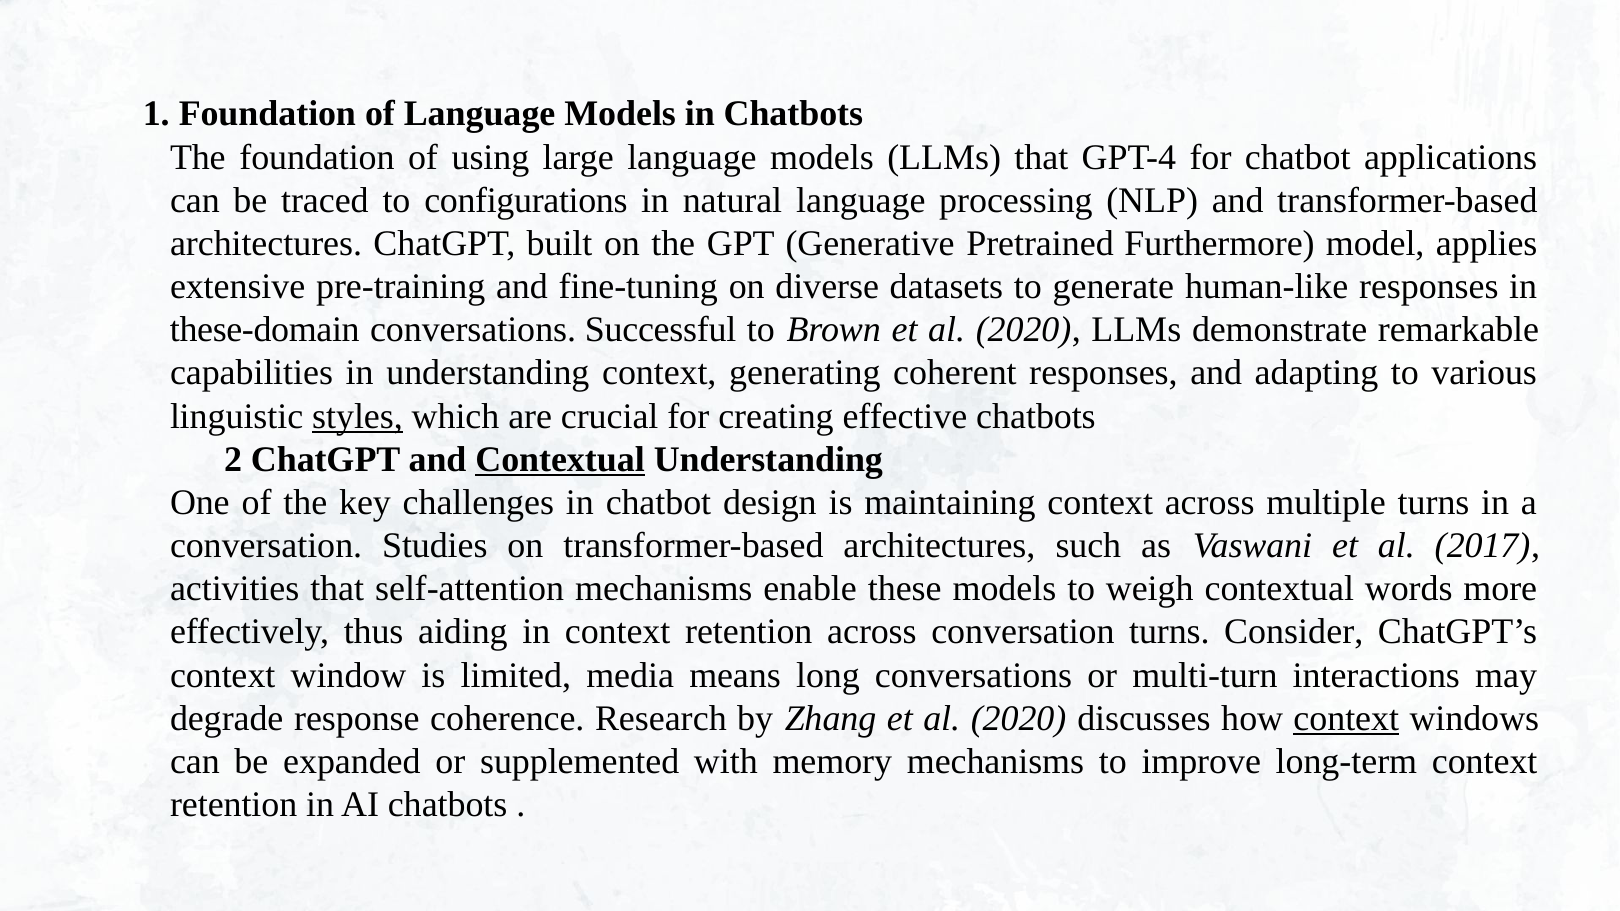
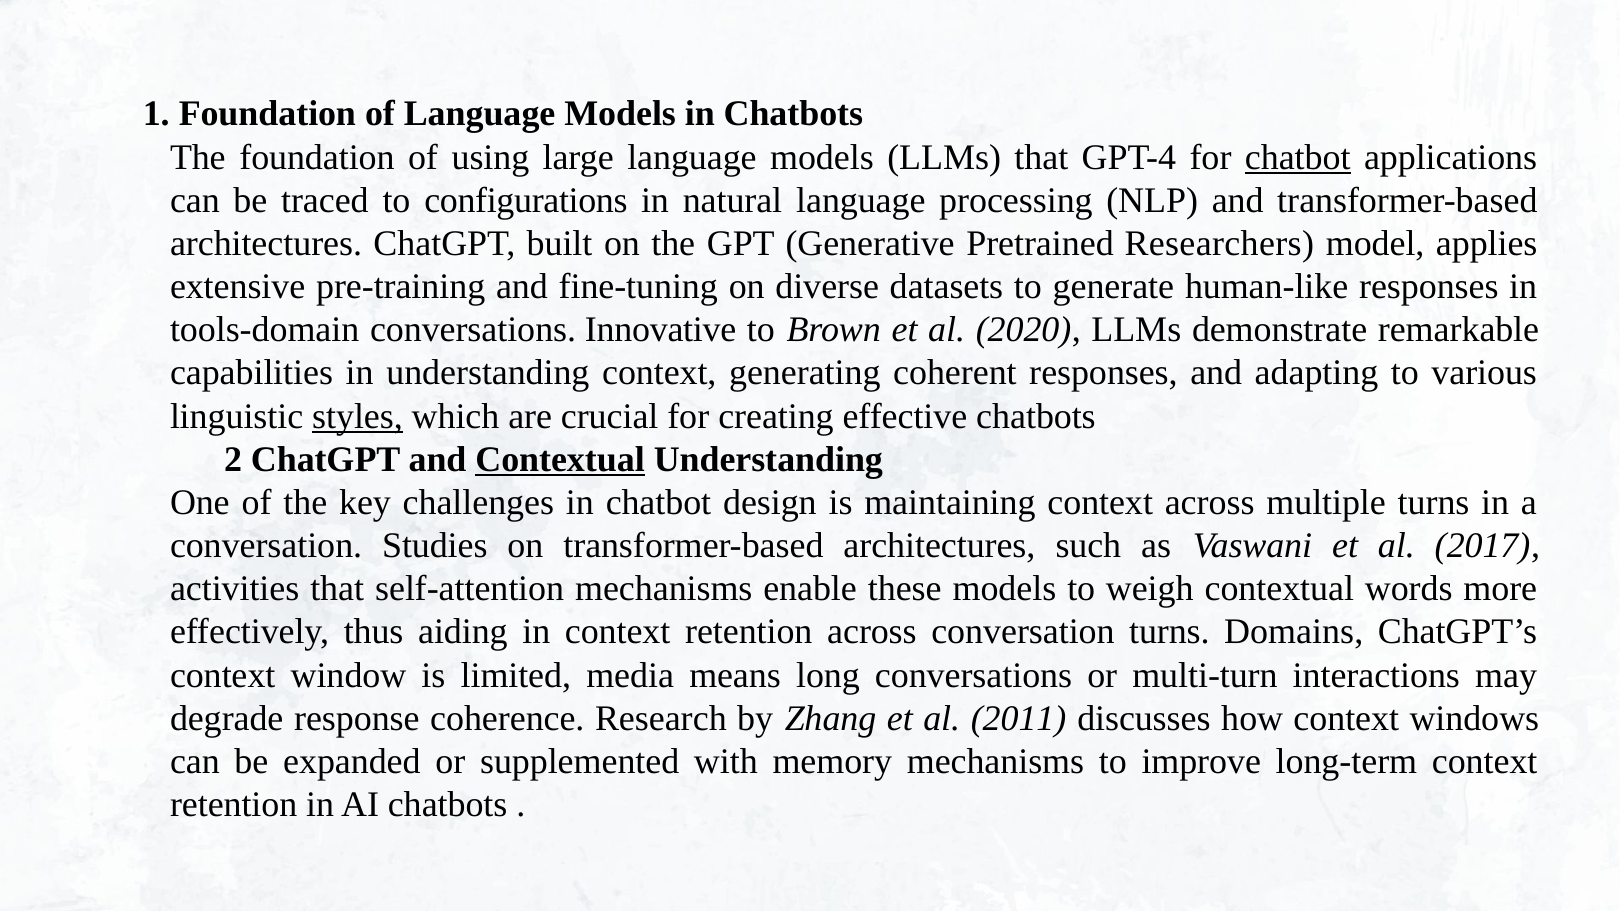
chatbot underline: none -> present (1298, 157)
Furthermore: Furthermore -> Researchers (1219, 244)
these-domain: these-domain -> tools-domain (265, 330)
Successful: Successful -> Innovative (661, 330)
Consider: Consider -> Domains (1294, 632)
Zhang et al 2020: 2020 -> 2011 (1019, 719)
context underline: present -> none (1346, 719)
